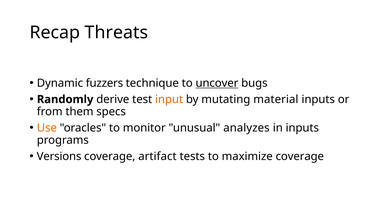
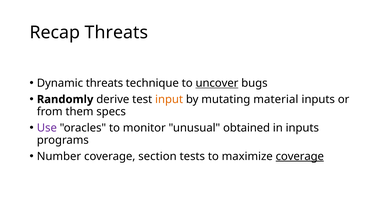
Dynamic fuzzers: fuzzers -> threats (104, 83)
Use colour: orange -> purple (47, 128)
analyzes: analyzes -> obtained (247, 128)
Versions: Versions -> Number (59, 156)
artifact: artifact -> section (157, 156)
coverage underline: none -> present (300, 156)
